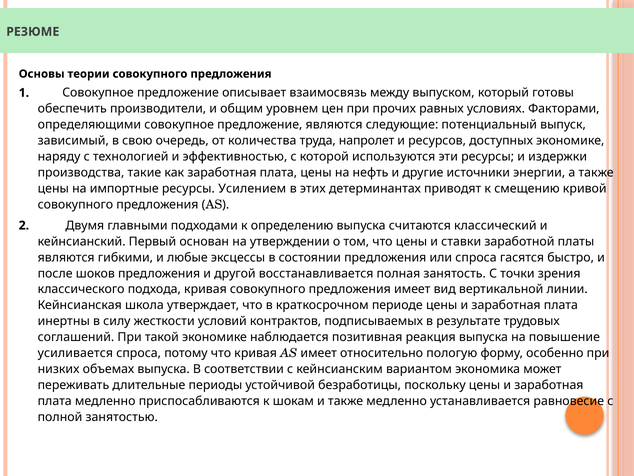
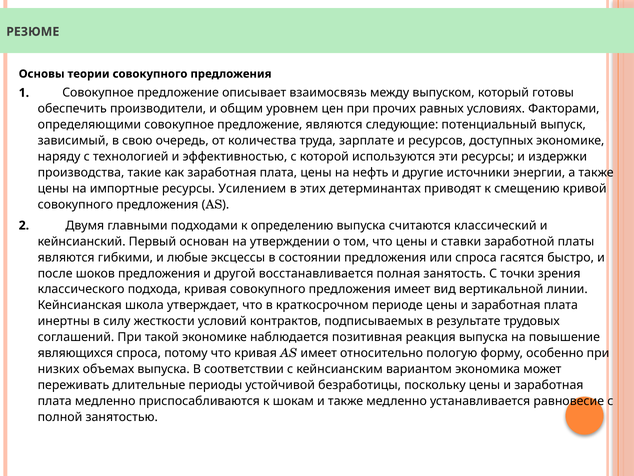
напролет: напролет -> зарплате (367, 141)
усиливается: усиливается -> являющихся (75, 353)
